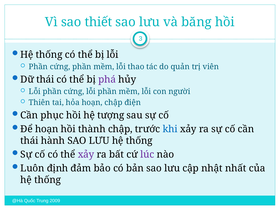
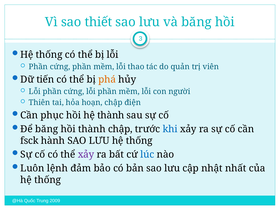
Dữ thái: thái -> tiến (45, 79)
phá colour: purple -> orange (107, 79)
hệ tượng: tượng -> thành (111, 115)
Để hoạn: hoạn -> băng (47, 129)
thái: thái -> fsck (29, 141)
lúc colour: purple -> blue (147, 155)
định: định -> lệnh (57, 168)
